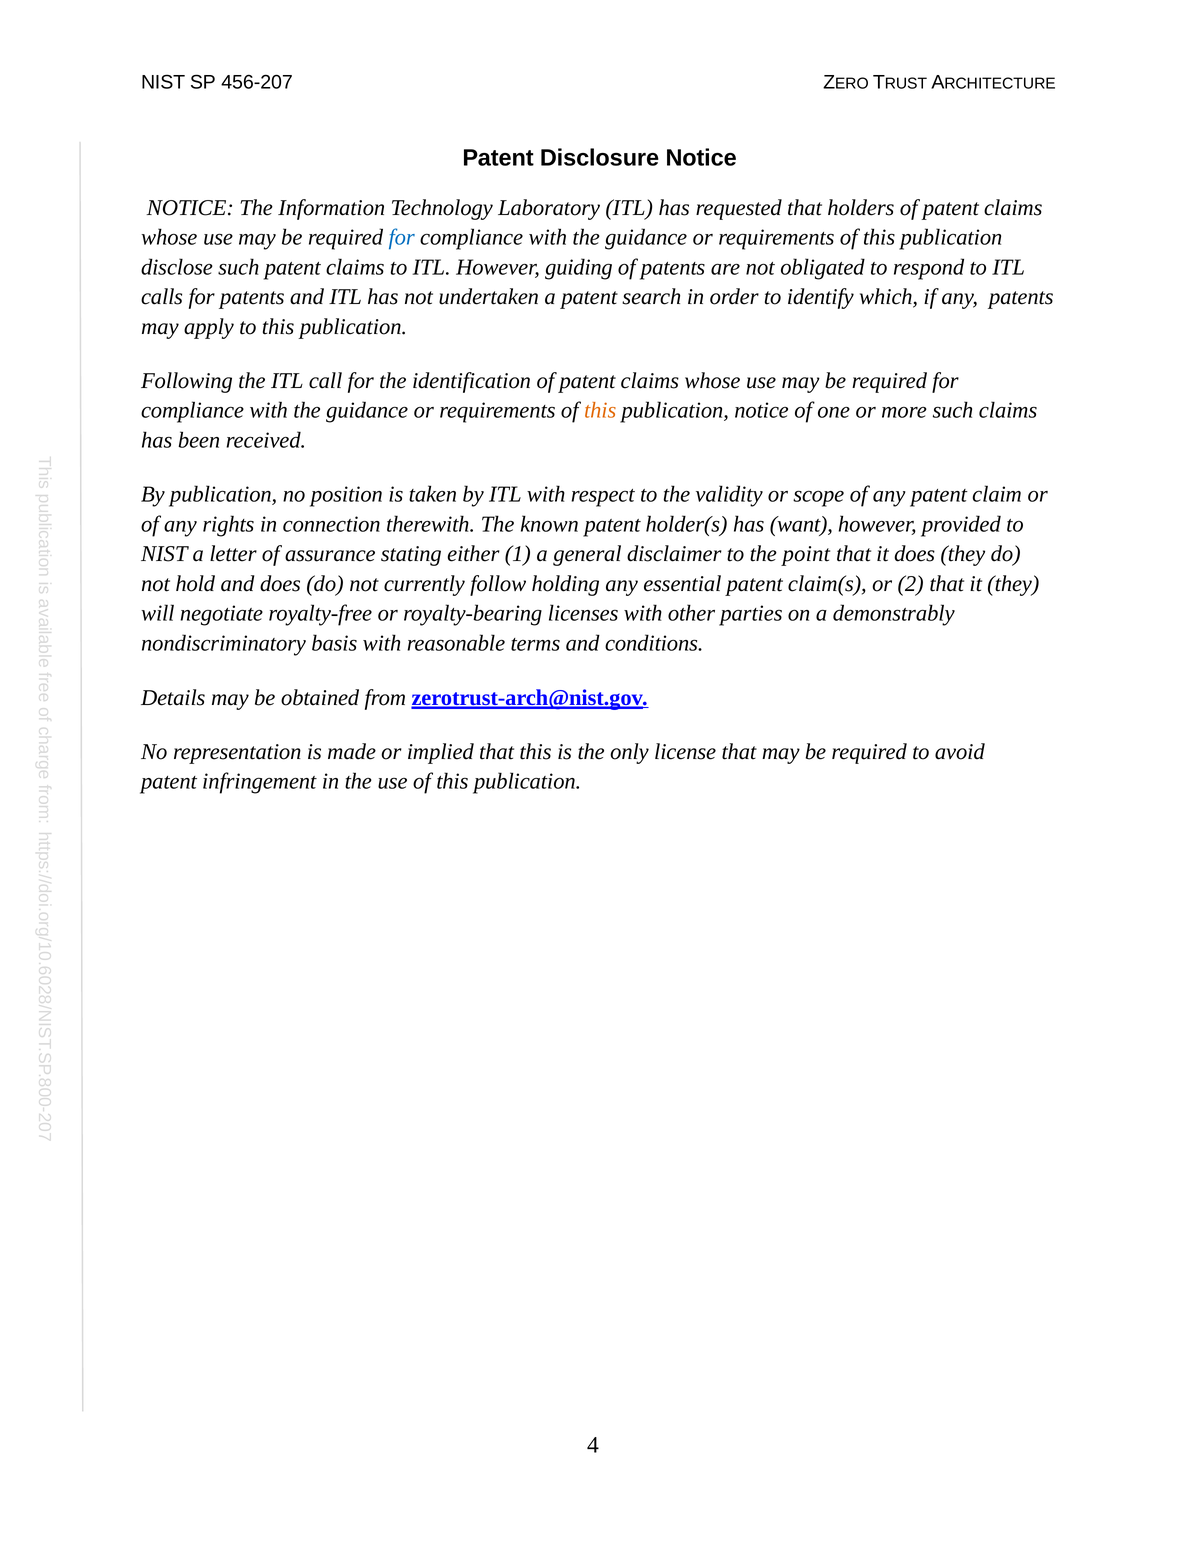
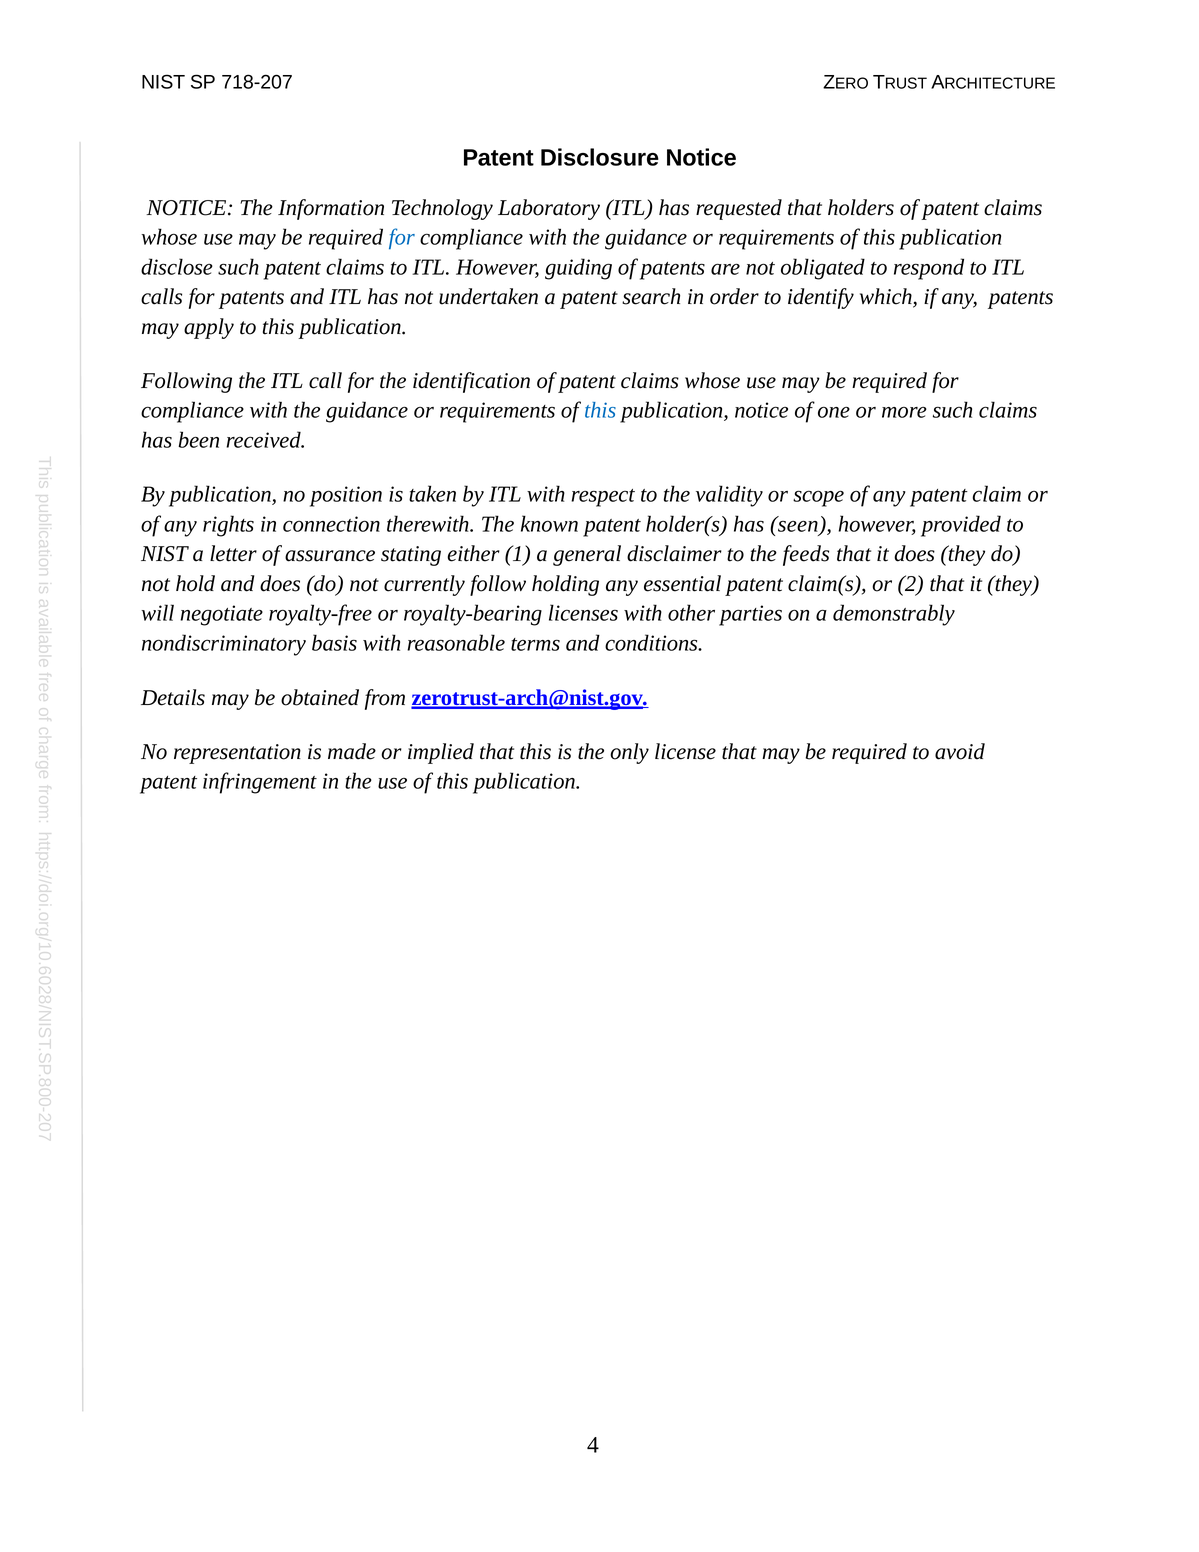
456-207: 456-207 -> 718-207 (257, 82)
this colour: orange -> blue (600, 410)
want: want -> seen (801, 524)
point: point -> feeds (806, 554)
